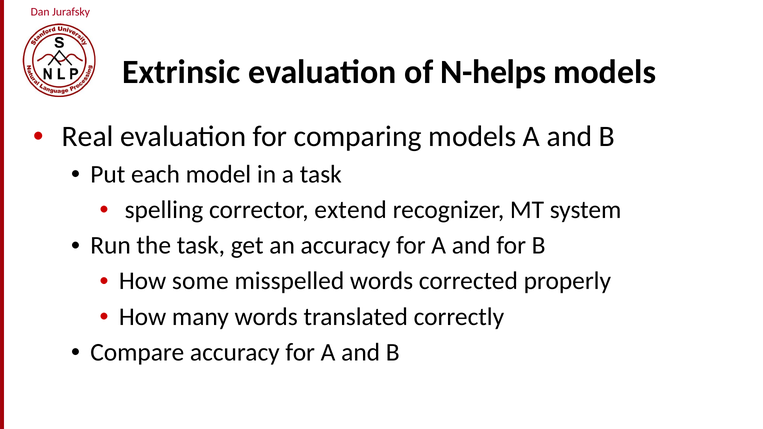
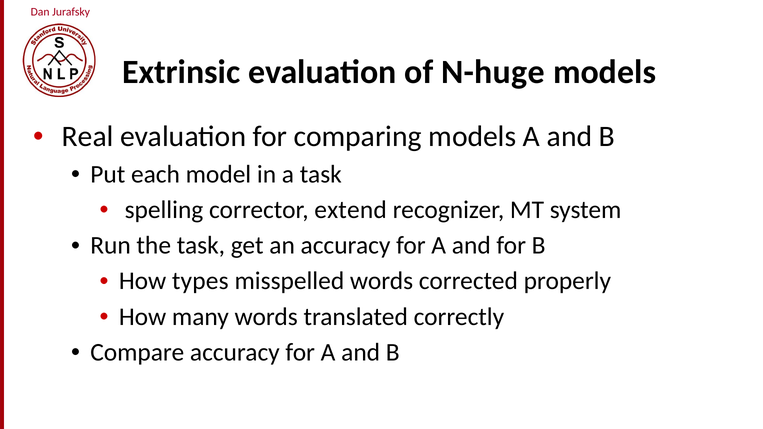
N-helps: N-helps -> N-huge (493, 72)
some: some -> types (200, 281)
